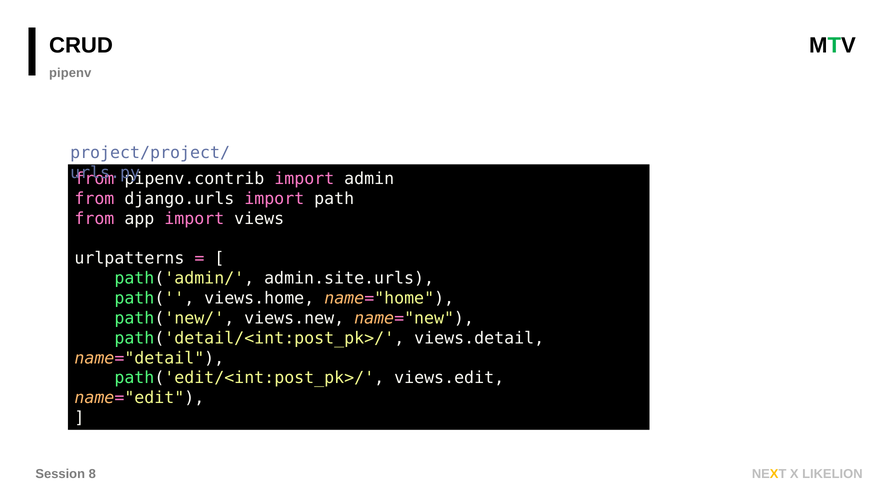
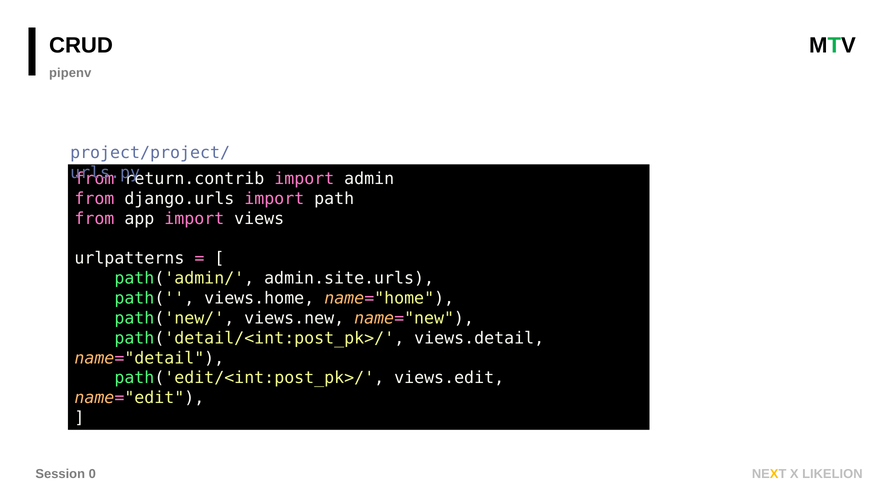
pipenv.contrib: pipenv.contrib -> return.contrib (194, 179)
8: 8 -> 0 (92, 475)
